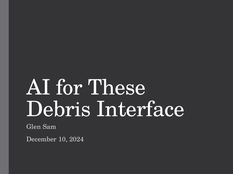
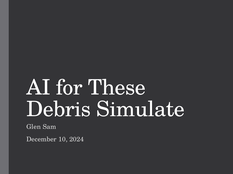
Interface: Interface -> Simulate (140, 110)
